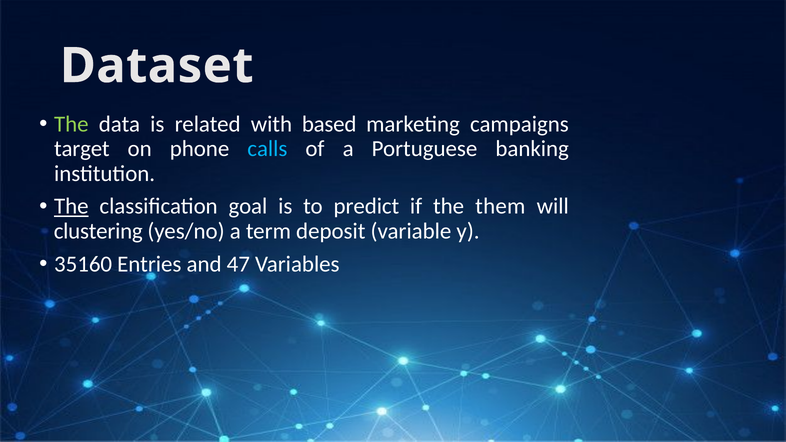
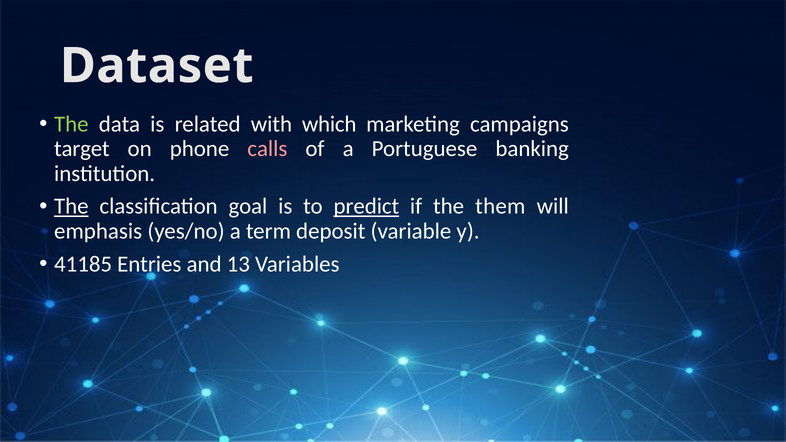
based: based -> which (329, 124)
calls colour: light blue -> pink (267, 149)
predict underline: none -> present (366, 206)
clustering: clustering -> emphasis (98, 231)
35160: 35160 -> 41185 (83, 264)
47: 47 -> 13 (238, 264)
